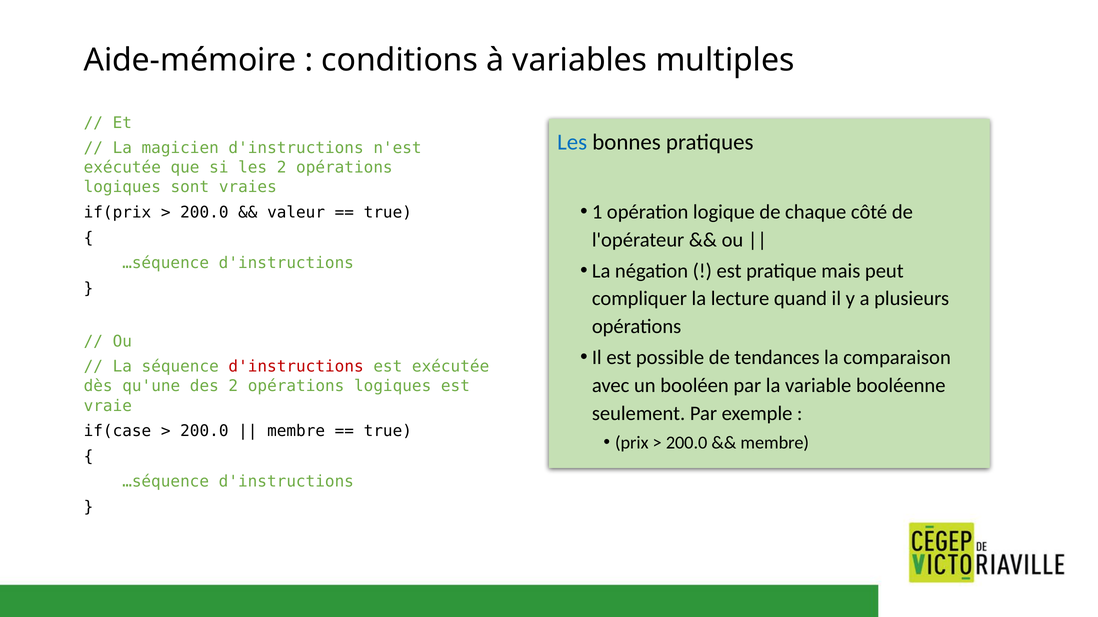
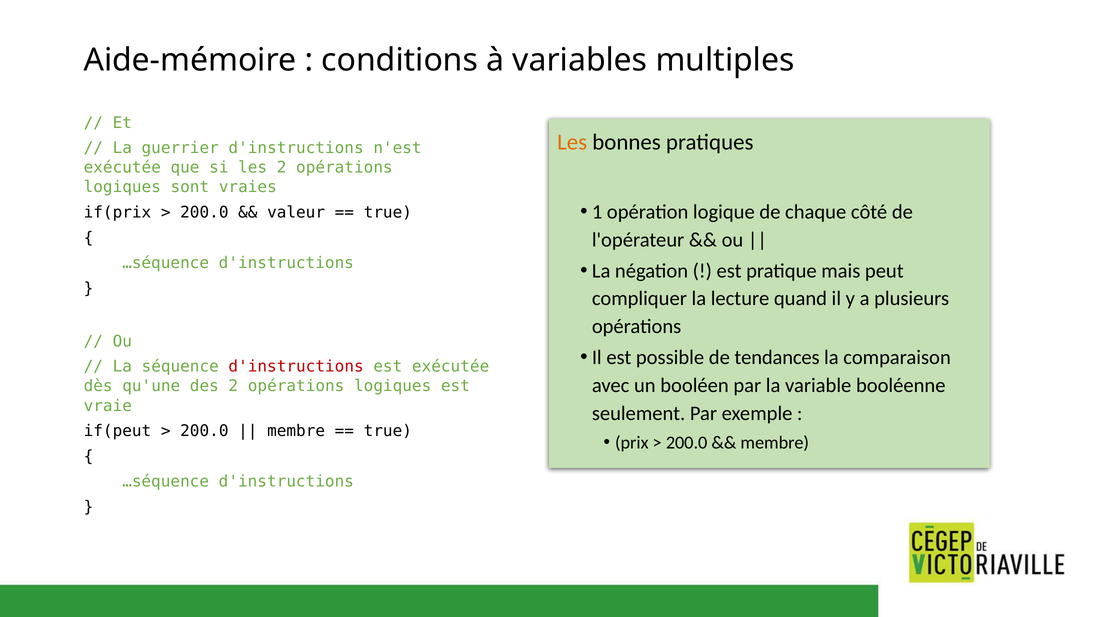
Les colour: blue -> orange (572, 142)
magicien: magicien -> guerrier (180, 148)
if(case: if(case -> if(peut (117, 431)
